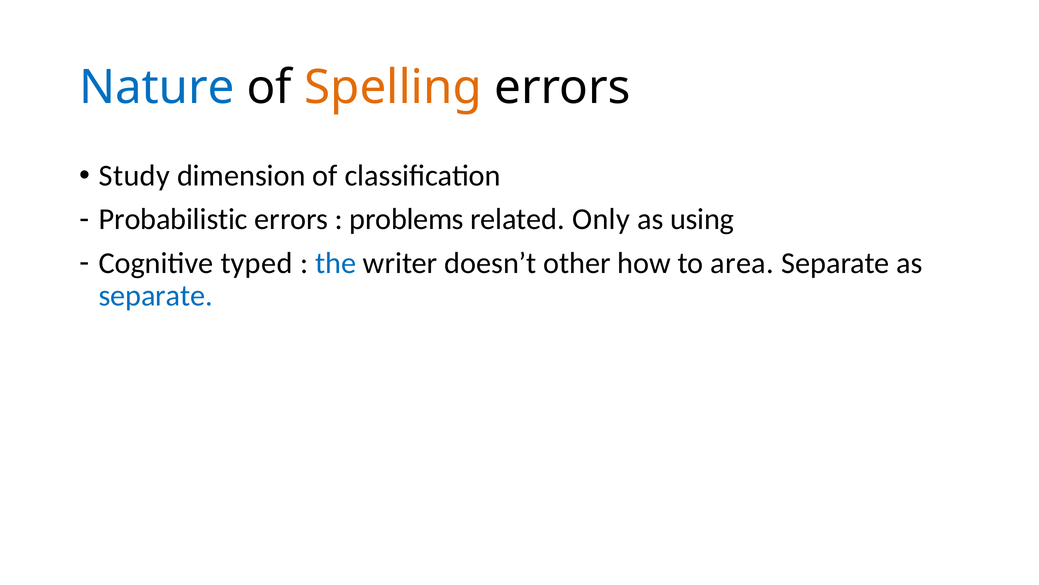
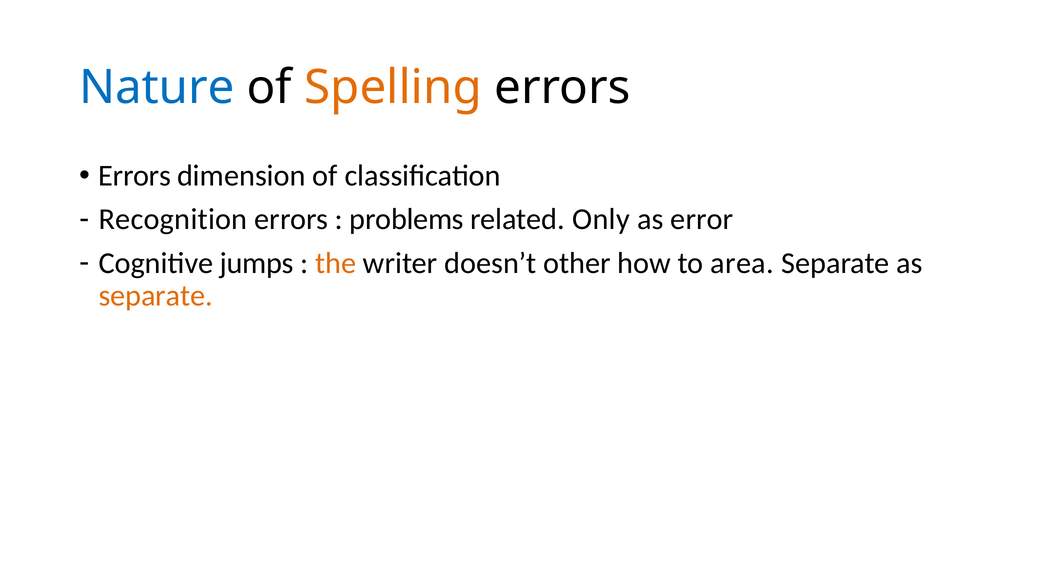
Study: Study -> Errors (135, 176)
Probabilistic: Probabilistic -> Recognition (173, 219)
using: using -> error (702, 219)
typed: typed -> jumps (257, 263)
the colour: blue -> orange (336, 263)
separate colour: blue -> orange (156, 296)
